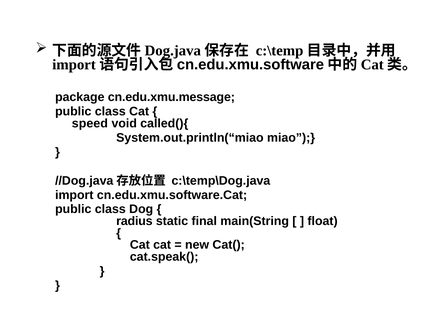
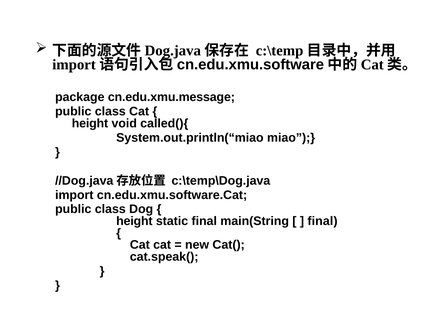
speed: speed -> height (90, 123)
radius: radius -> height (134, 221)
float: float -> final (322, 221)
